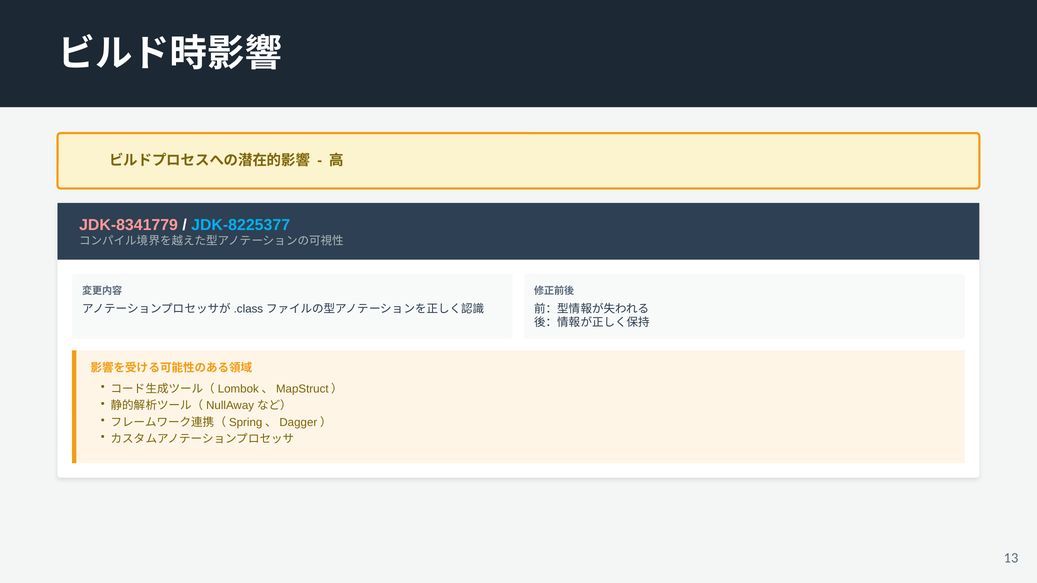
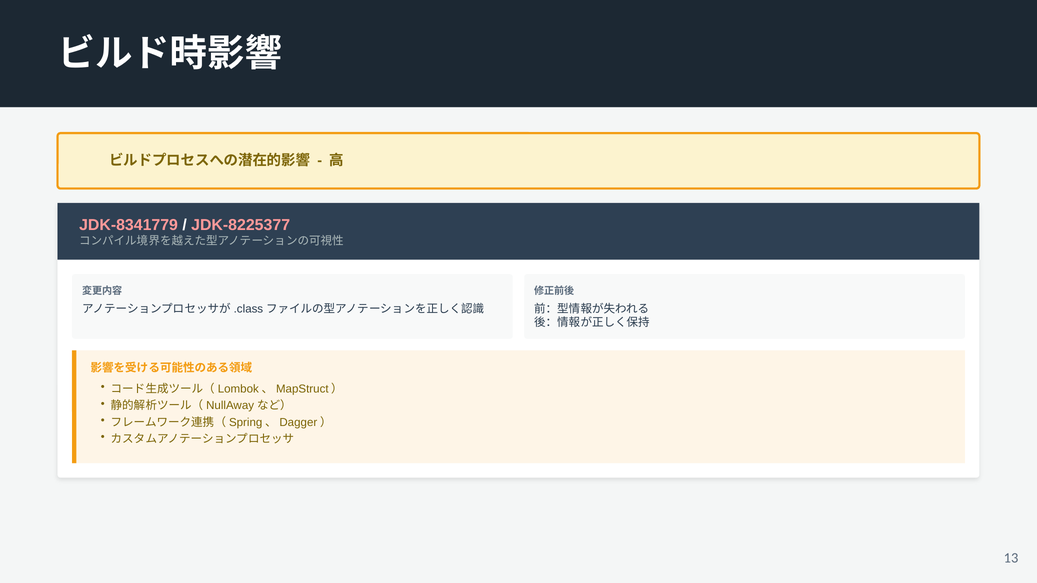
JDK-8225377 colour: light blue -> pink (241, 225)
